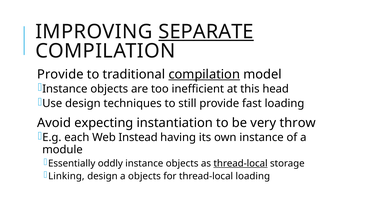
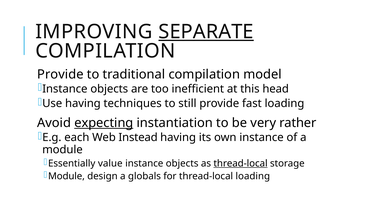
compilation underline: present -> none (204, 74)
Use design: design -> having (83, 104)
expecting underline: none -> present (104, 123)
throw: throw -> rather (298, 123)
oddly: oddly -> value (110, 163)
Linking: Linking -> Module (66, 176)
a objects: objects -> globals (144, 176)
